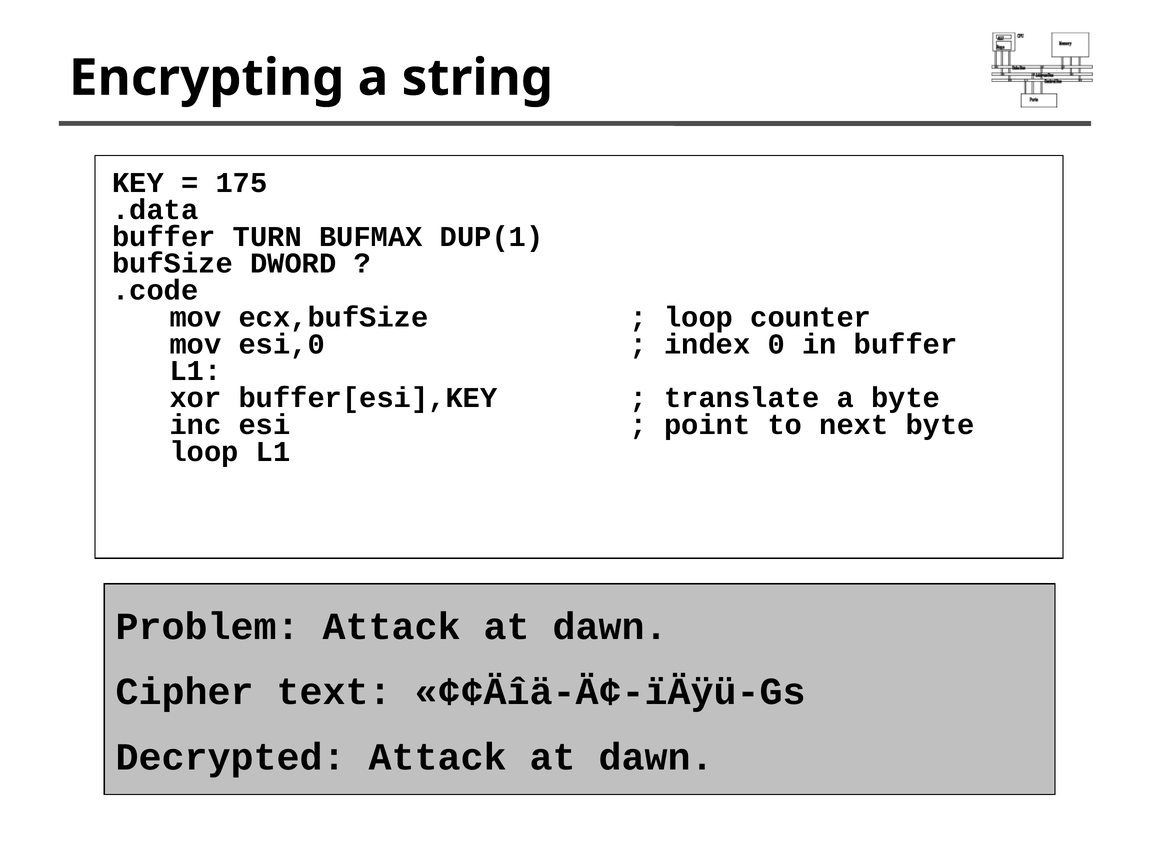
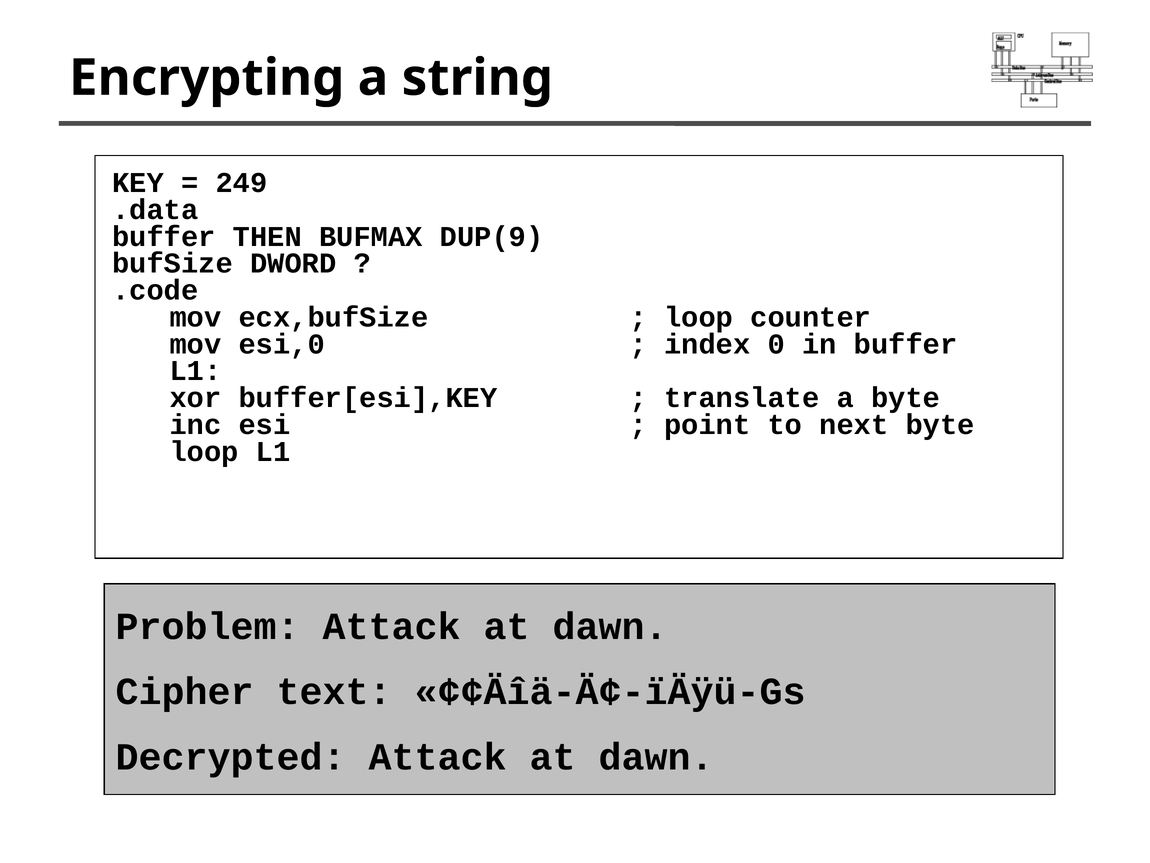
175: 175 -> 249 (242, 183)
TURN: TURN -> THEN (267, 236)
DUP(1: DUP(1 -> DUP(9 (492, 236)
